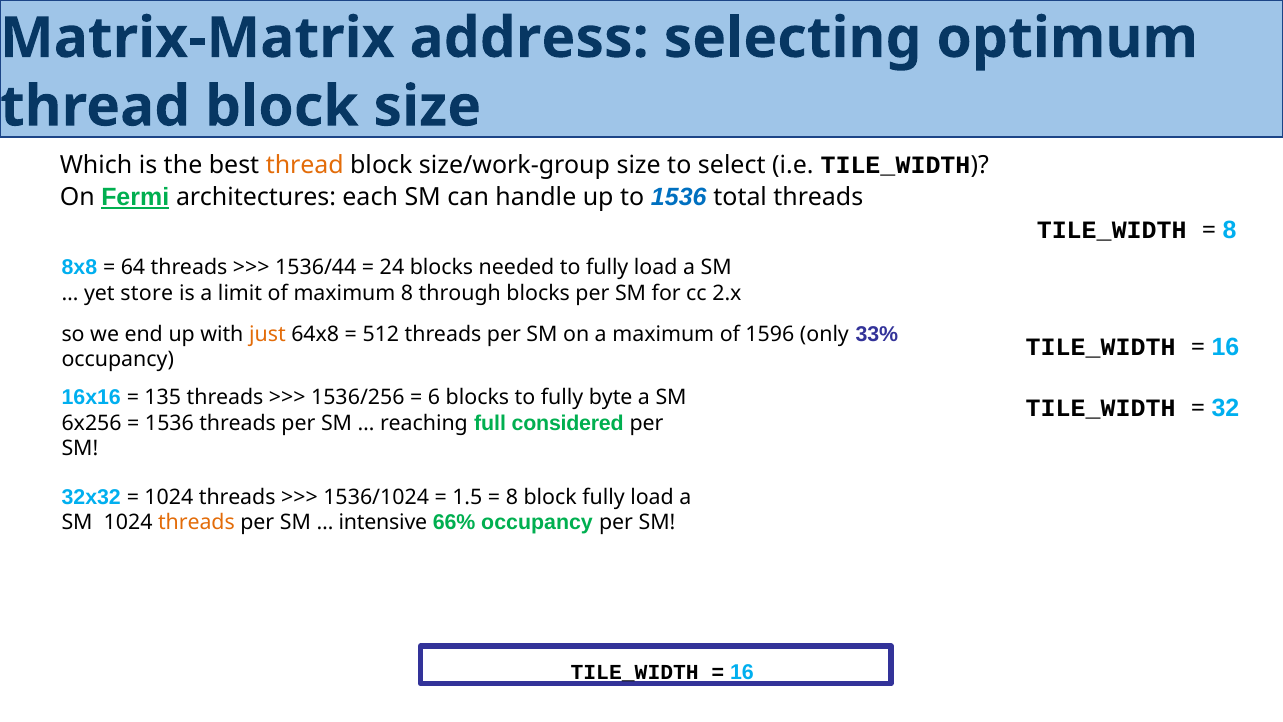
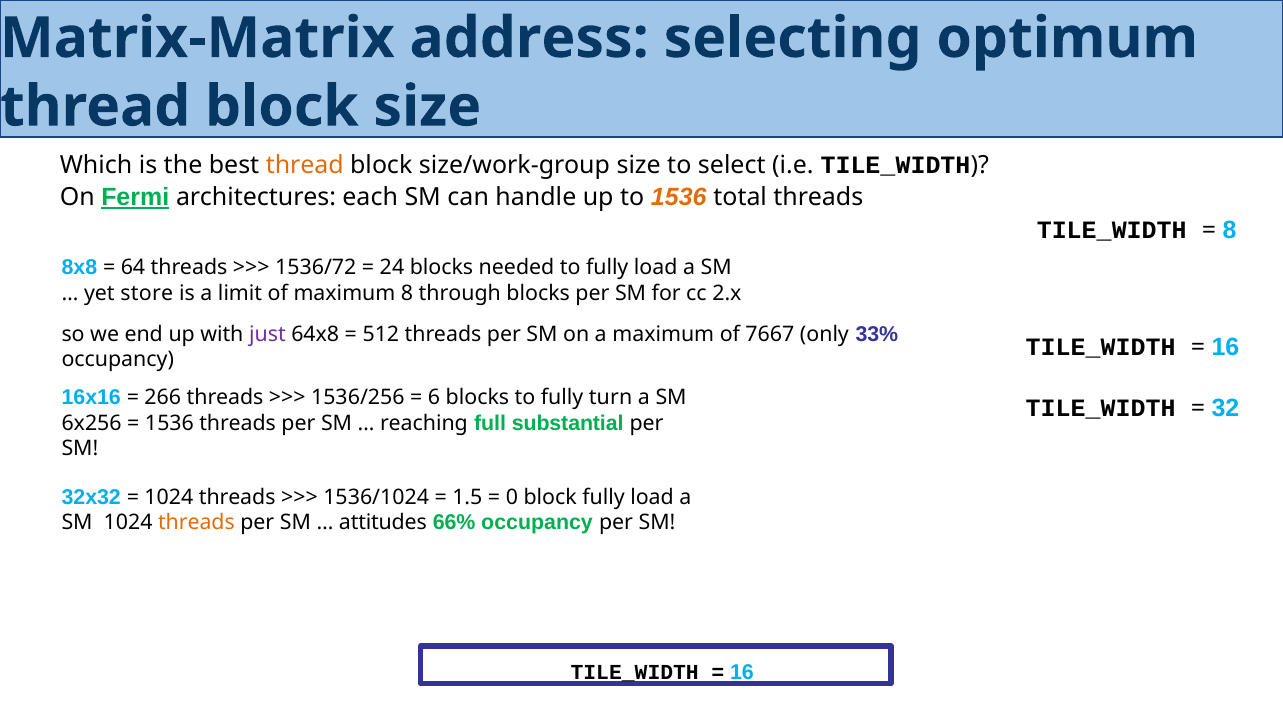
1536 colour: blue -> orange (679, 197)
1536/44: 1536/44 -> 1536/72 (316, 268)
just colour: orange -> purple (267, 334)
1596: 1596 -> 7667 (770, 334)
135: 135 -> 266 (163, 397)
byte: byte -> turn (611, 397)
considered: considered -> substantial (568, 423)
8: 8 -> 0 (512, 497)
intensive: intensive -> attitudes (383, 523)
